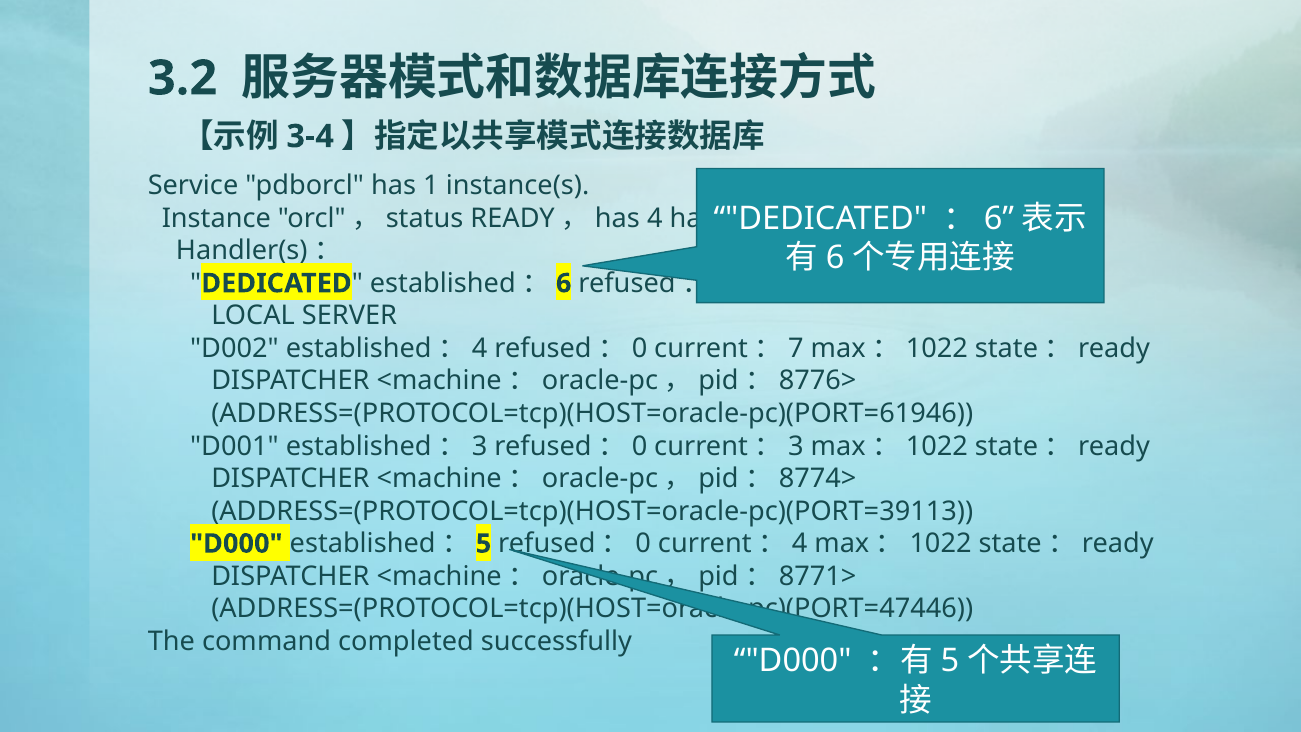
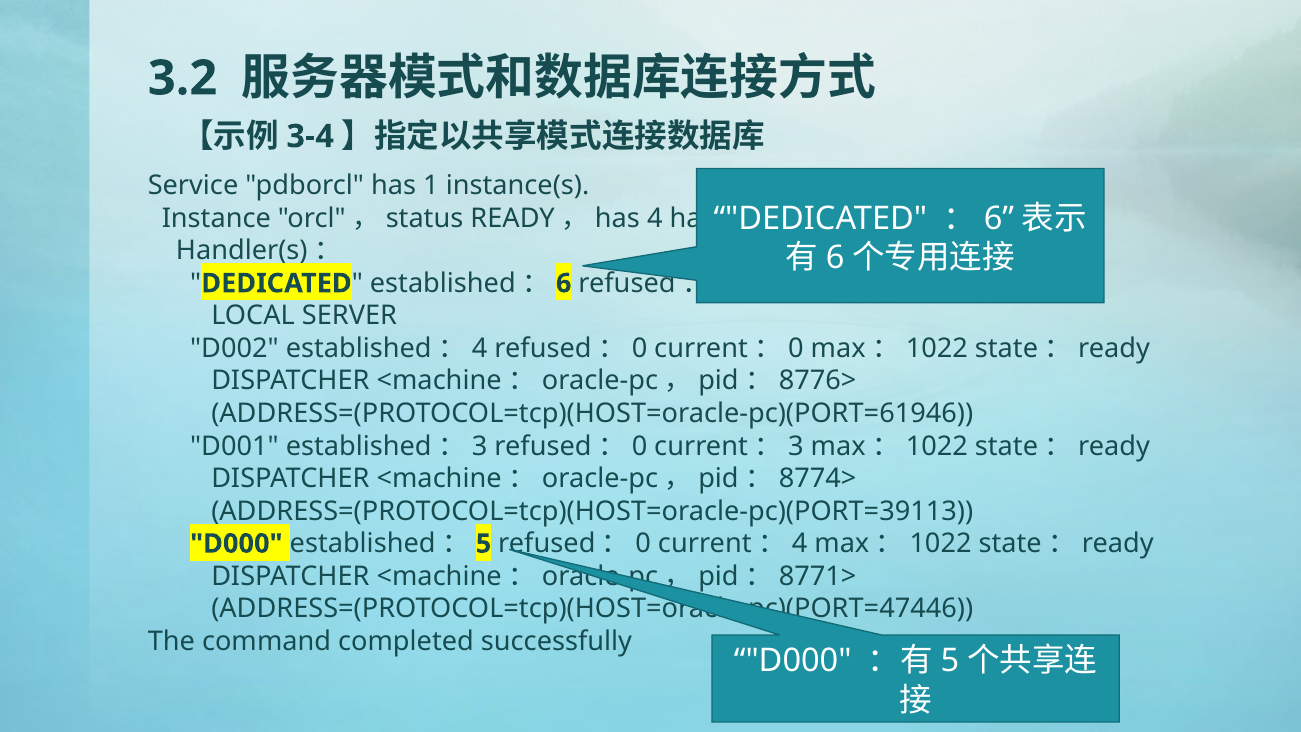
7: 7 -> 0 (796, 348)
